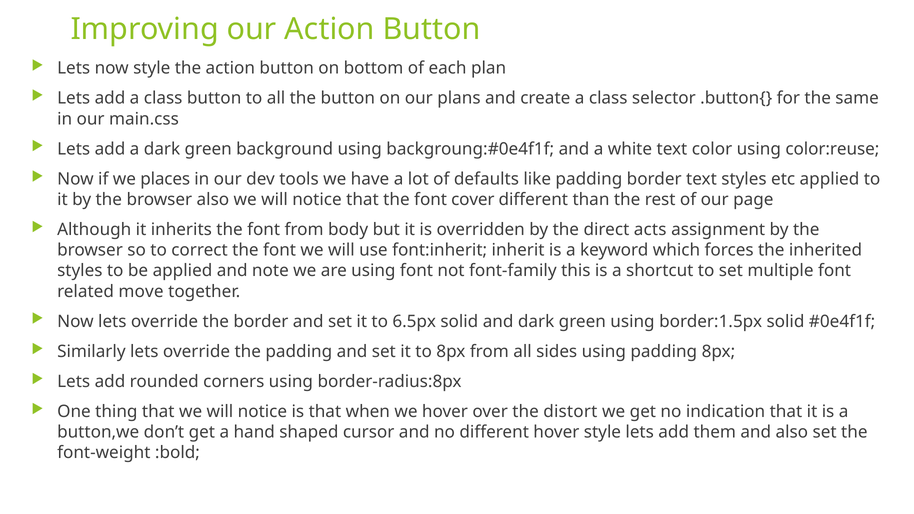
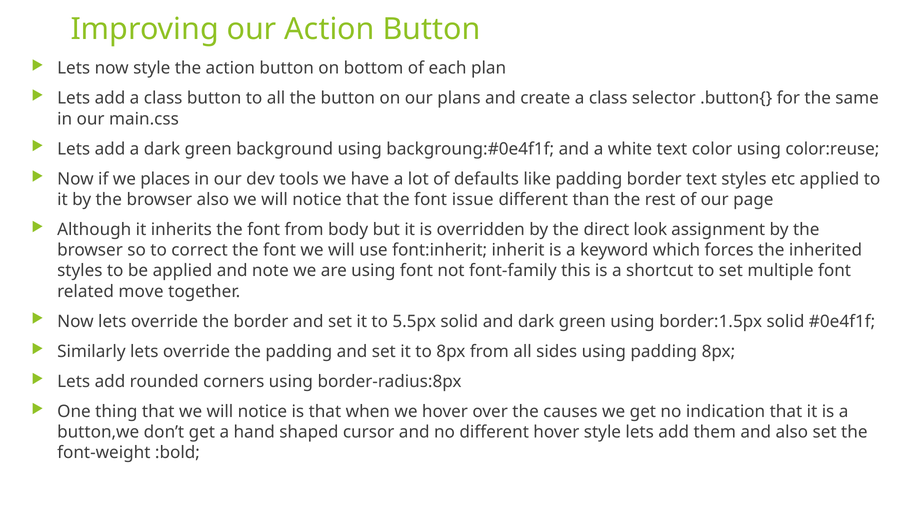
cover: cover -> issue (473, 200)
acts: acts -> look (650, 230)
6.5px: 6.5px -> 5.5px (414, 322)
distort: distort -> causes (570, 412)
